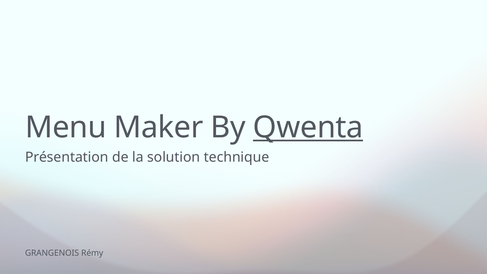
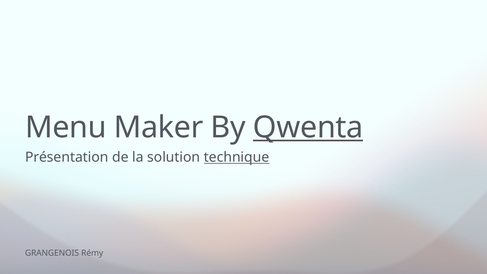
technique underline: none -> present (237, 157)
